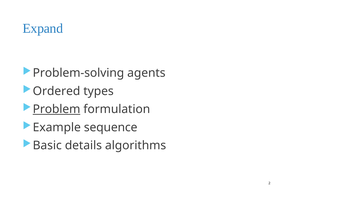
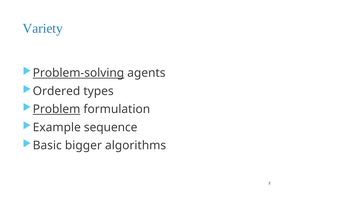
Expand: Expand -> Variety (43, 28)
Problem-solving underline: none -> present (78, 73)
details: details -> bigger (83, 145)
